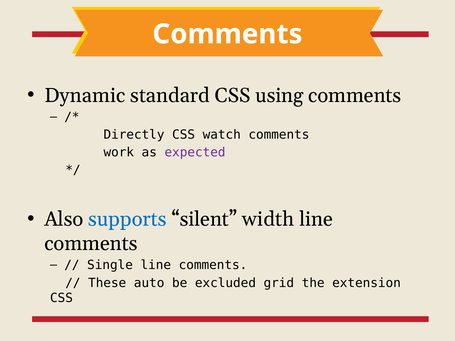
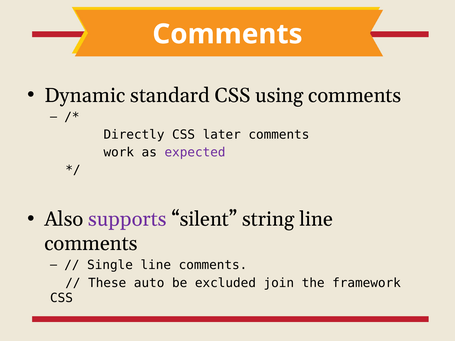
watch: watch -> later (222, 135)
supports colour: blue -> purple (127, 219)
width: width -> string (268, 219)
grid: grid -> join (279, 283)
extension: extension -> framework (367, 283)
